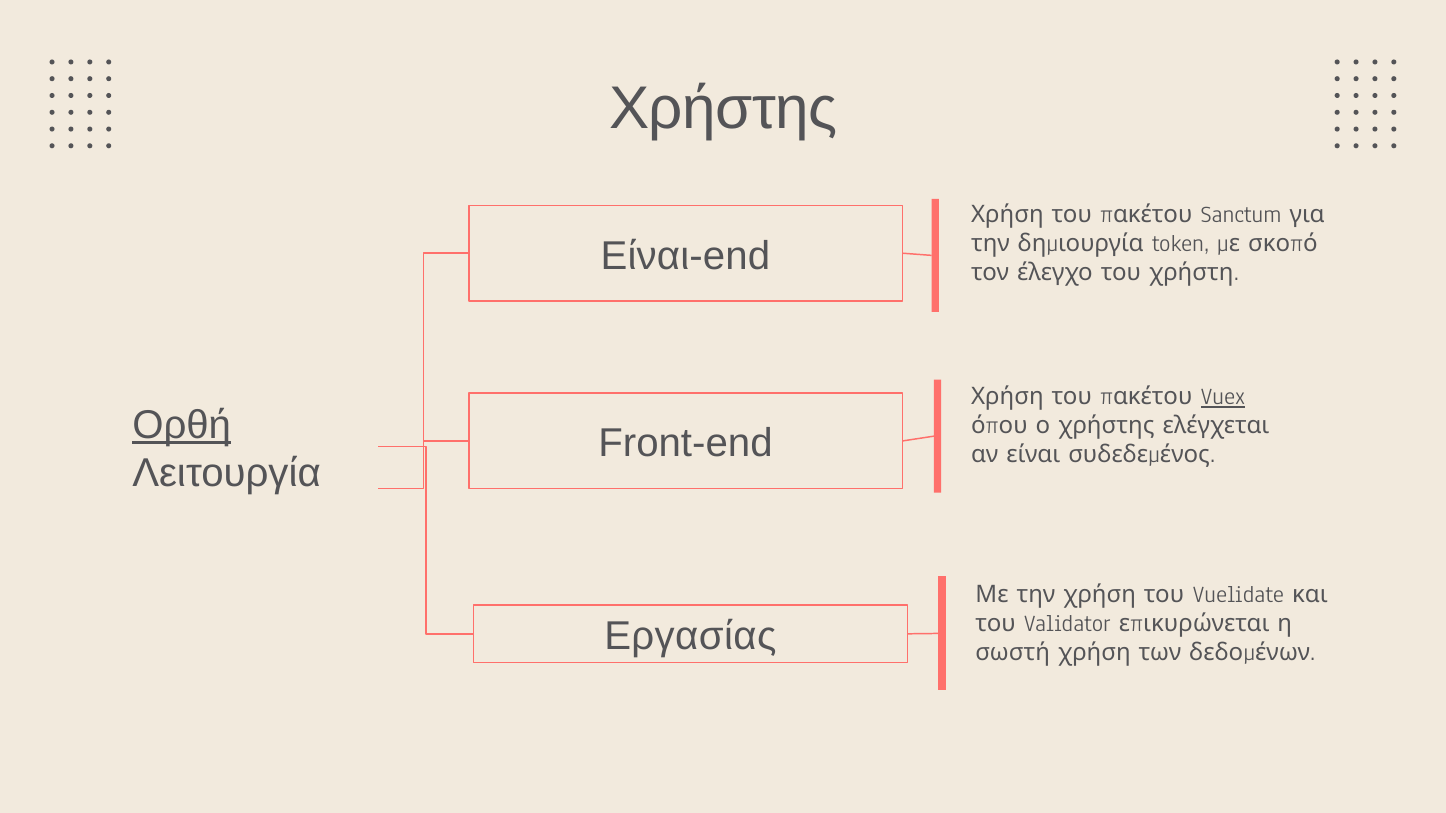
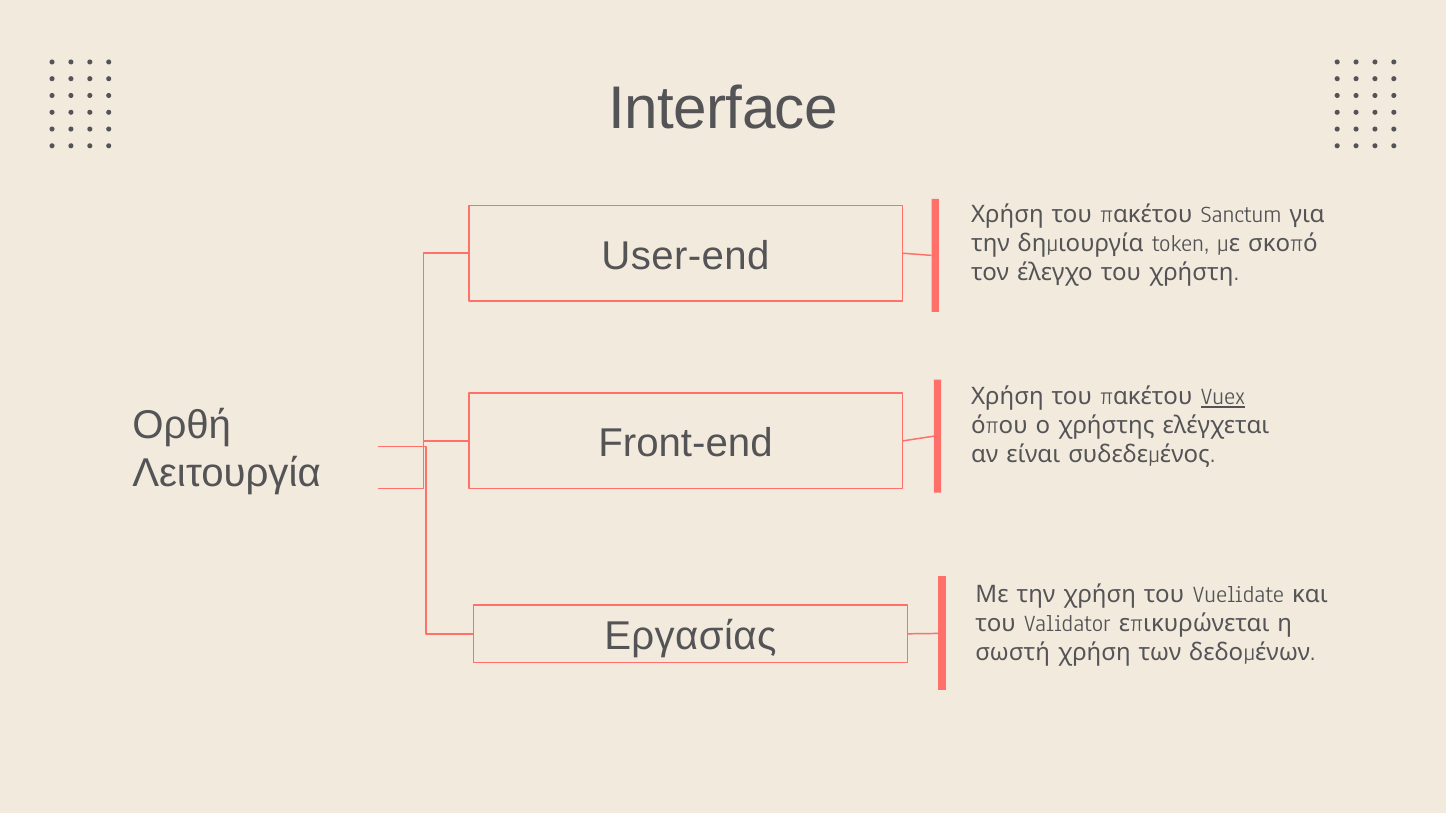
Χρήστης: Χρήστης -> Interface (723, 109)
Είναι-end: Είναι-end -> User-end (685, 256)
Ορθή underline: present -> none (182, 425)
